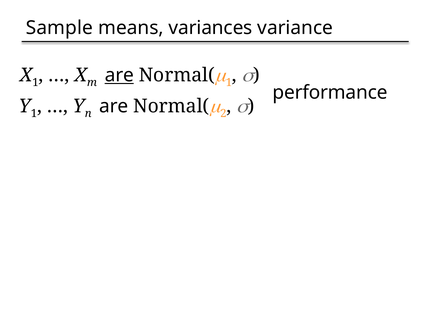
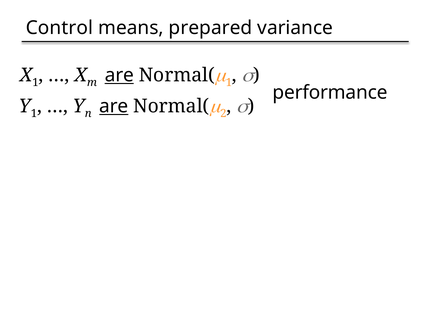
Sample: Sample -> Control (59, 28)
variances: variances -> prepared (210, 28)
are underline: none -> present (114, 106)
